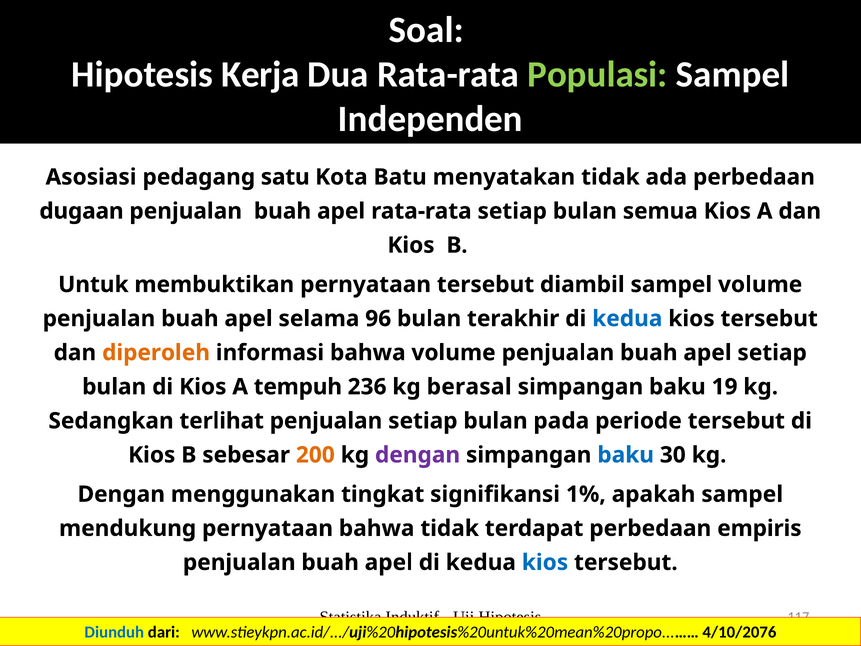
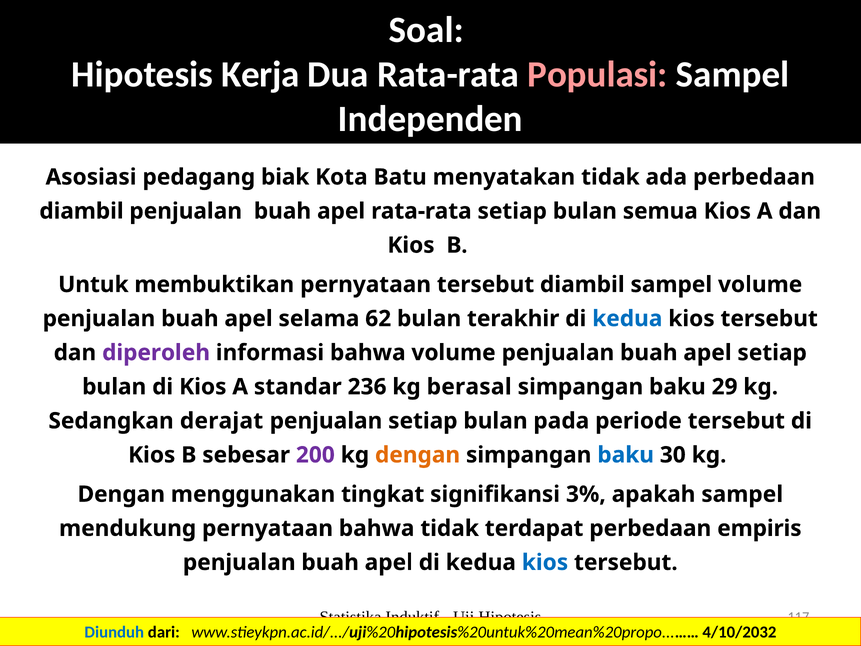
Populasi colour: light green -> pink (598, 74)
satu: satu -> biak (285, 177)
dugaan: dugaan -> diambil (81, 211)
96: 96 -> 62 (378, 319)
diperoleh colour: orange -> purple (156, 353)
tempuh: tempuh -> standar (298, 387)
19: 19 -> 29 (725, 387)
terlihat: terlihat -> derajat (221, 421)
200 colour: orange -> purple (315, 455)
dengan colour: purple -> orange (418, 455)
1%: 1% -> 3% (586, 494)
4/10/2076: 4/10/2076 -> 4/10/2032 (739, 632)
